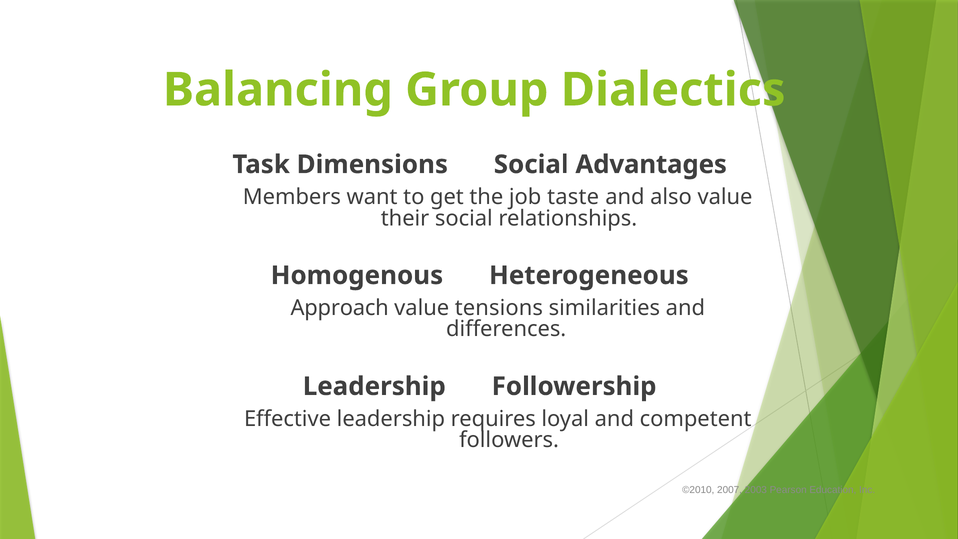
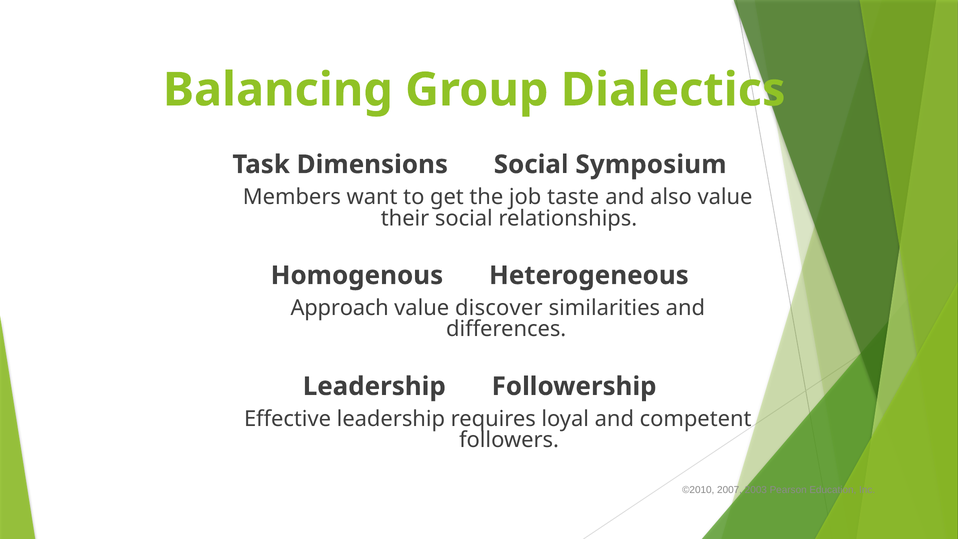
Advantages: Advantages -> Symposium (651, 165)
tensions: tensions -> discover (499, 308)
